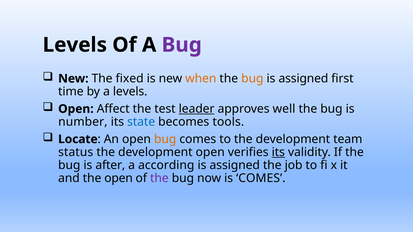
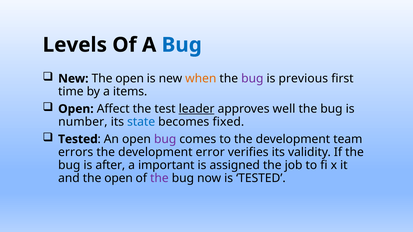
Bug colour: purple -> blue (182, 45)
New The fixed: fixed -> open (130, 79)
bug colour: orange -> purple (252, 79)
assigned: assigned -> previous (303, 79)
a levels: levels -> items (130, 92)
tools: tools -> fixed (228, 122)
Locate: Locate -> Tested (78, 139)
bug colour: orange -> purple (165, 139)
status: status -> errors (76, 152)
development open: open -> error (210, 152)
its underline: present -> none (278, 152)
according: according -> important (166, 165)
is COMES: COMES -> TESTED (261, 178)
